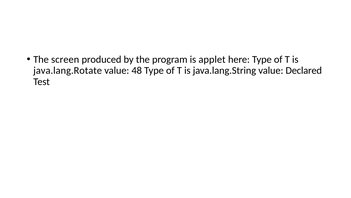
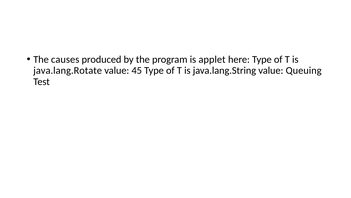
screen: screen -> causes (65, 59)
48: 48 -> 45 (137, 70)
Declared: Declared -> Queuing (304, 70)
